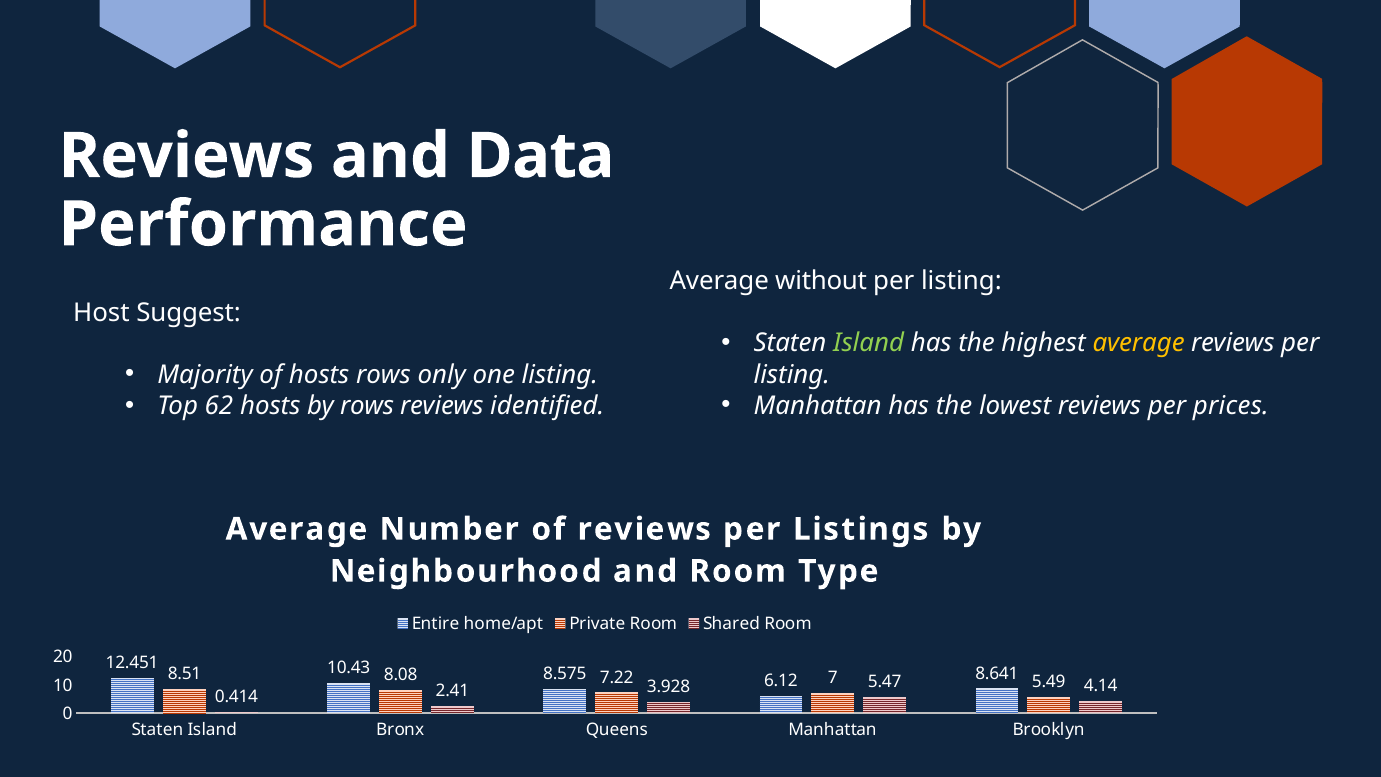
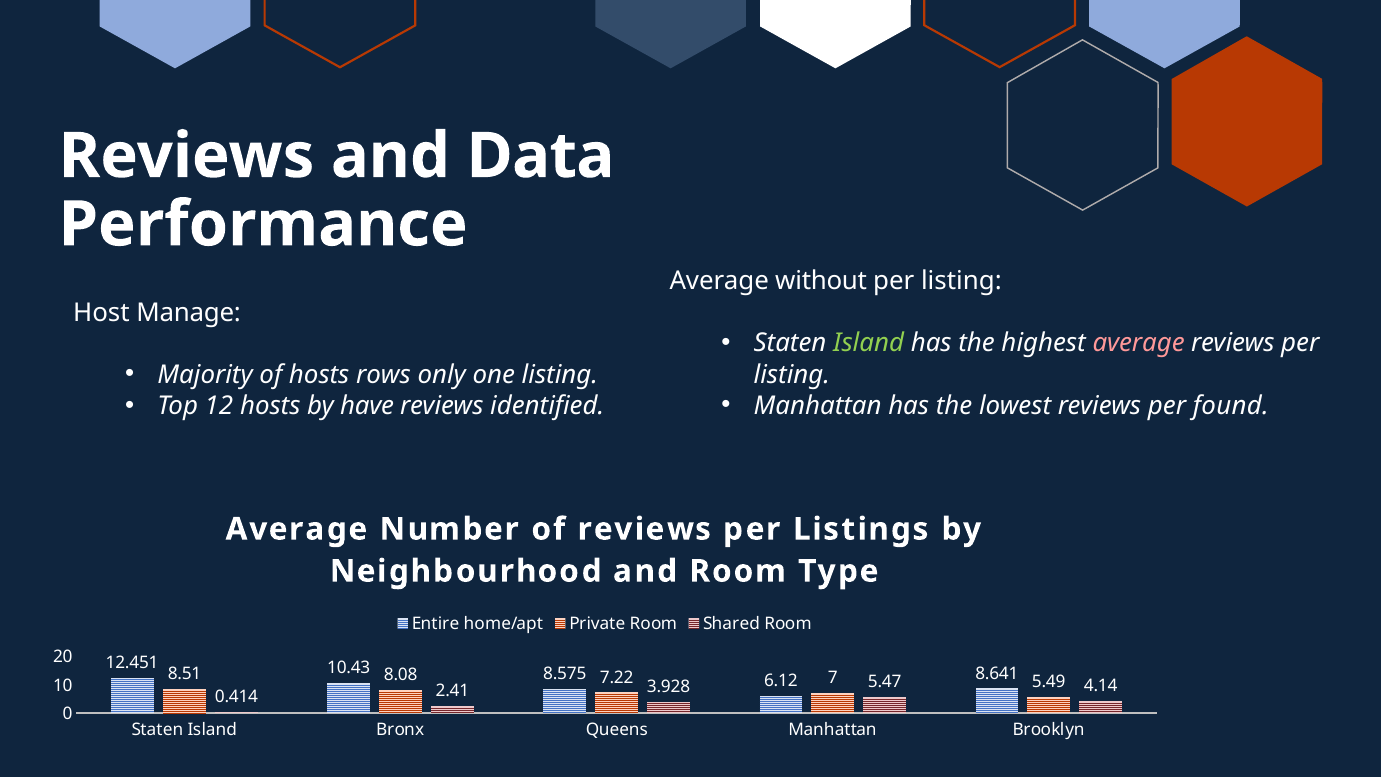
Suggest: Suggest -> Manage (189, 313)
average colour: yellow -> pink (1139, 343)
prices: prices -> found (1231, 405)
62: 62 -> 12 (219, 406)
by rows: rows -> have (367, 406)
